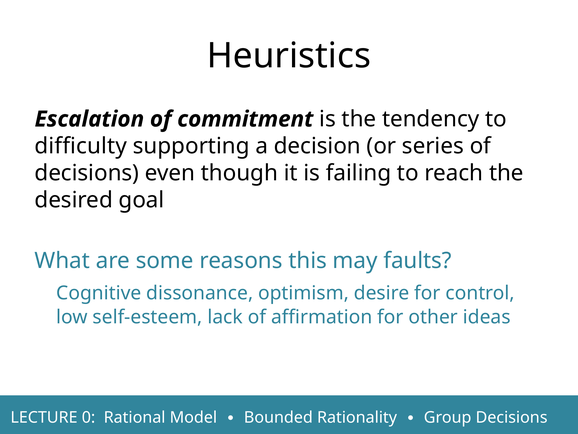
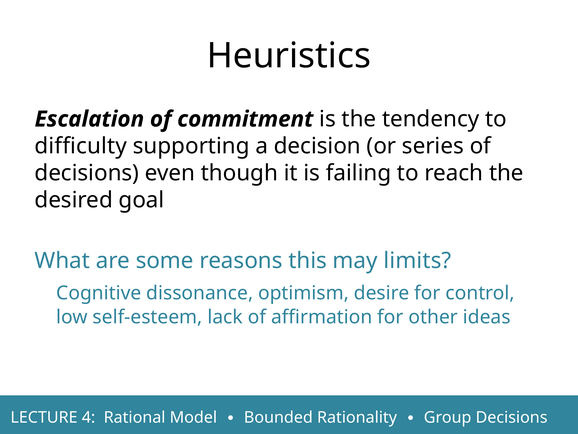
faults: faults -> limits (417, 260)
0: 0 -> 4 (89, 417)
